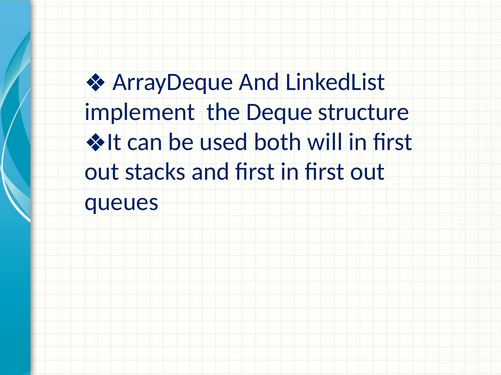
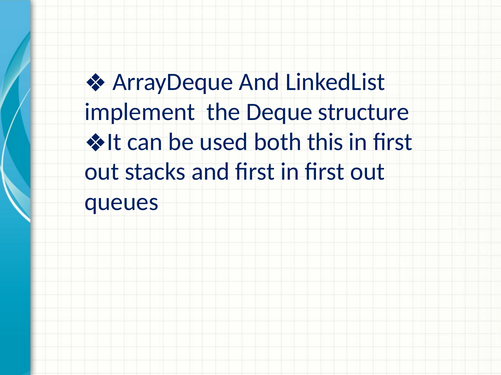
will: will -> this (325, 142)
